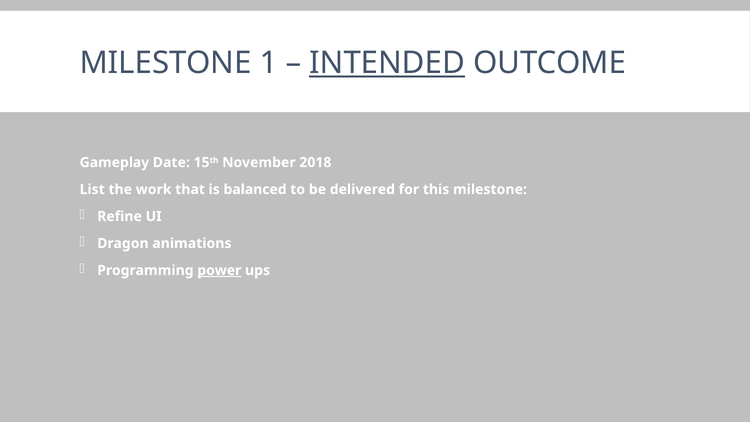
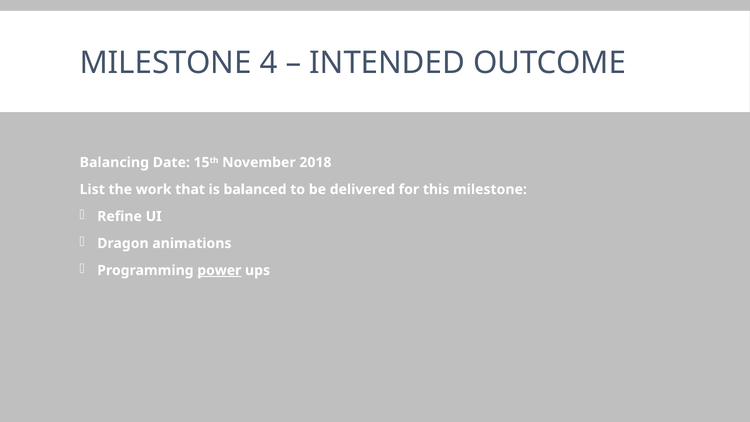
1: 1 -> 4 (269, 63)
INTENDED underline: present -> none (387, 63)
Gameplay: Gameplay -> Balancing (114, 162)
